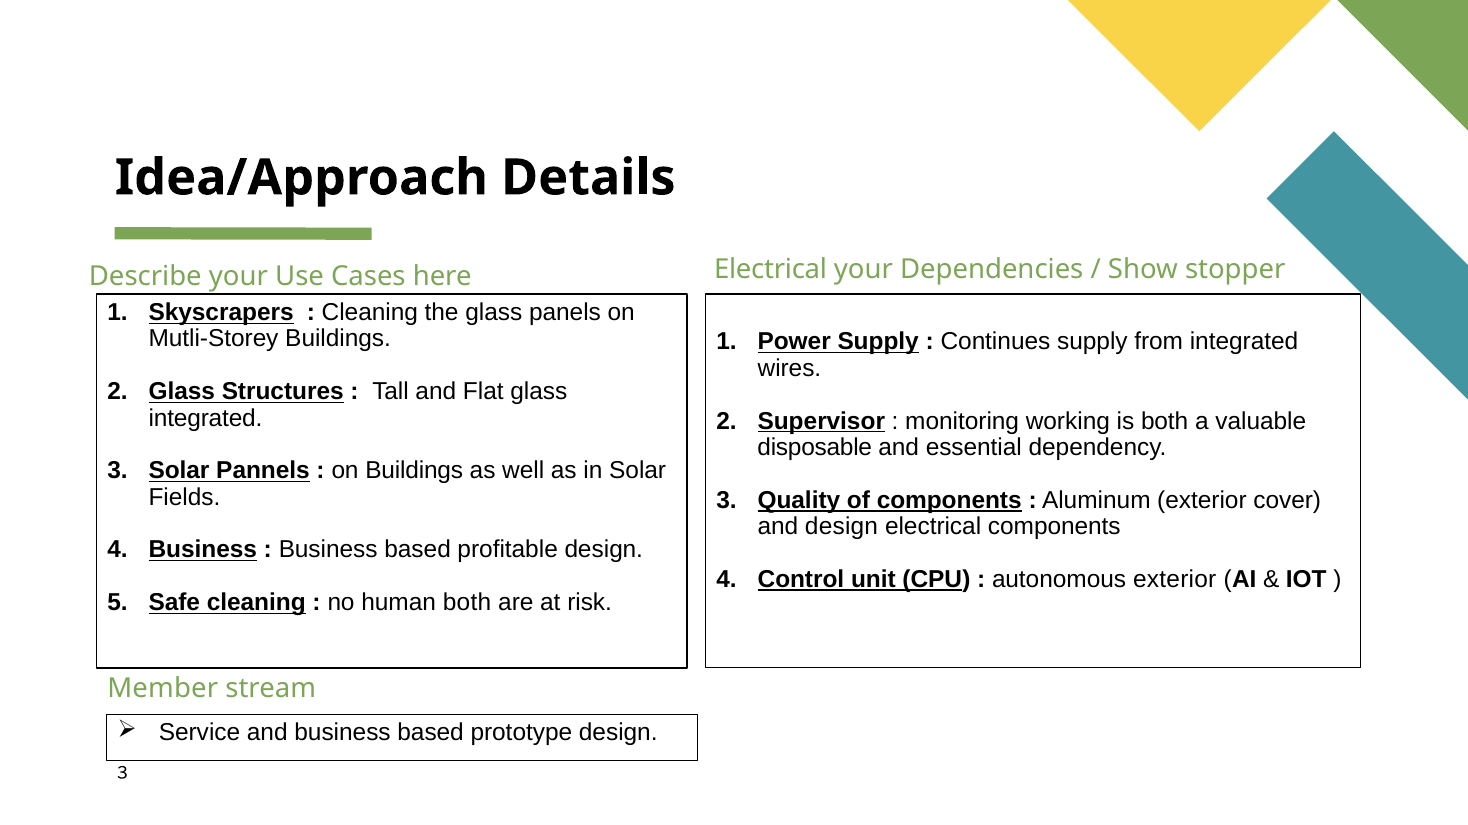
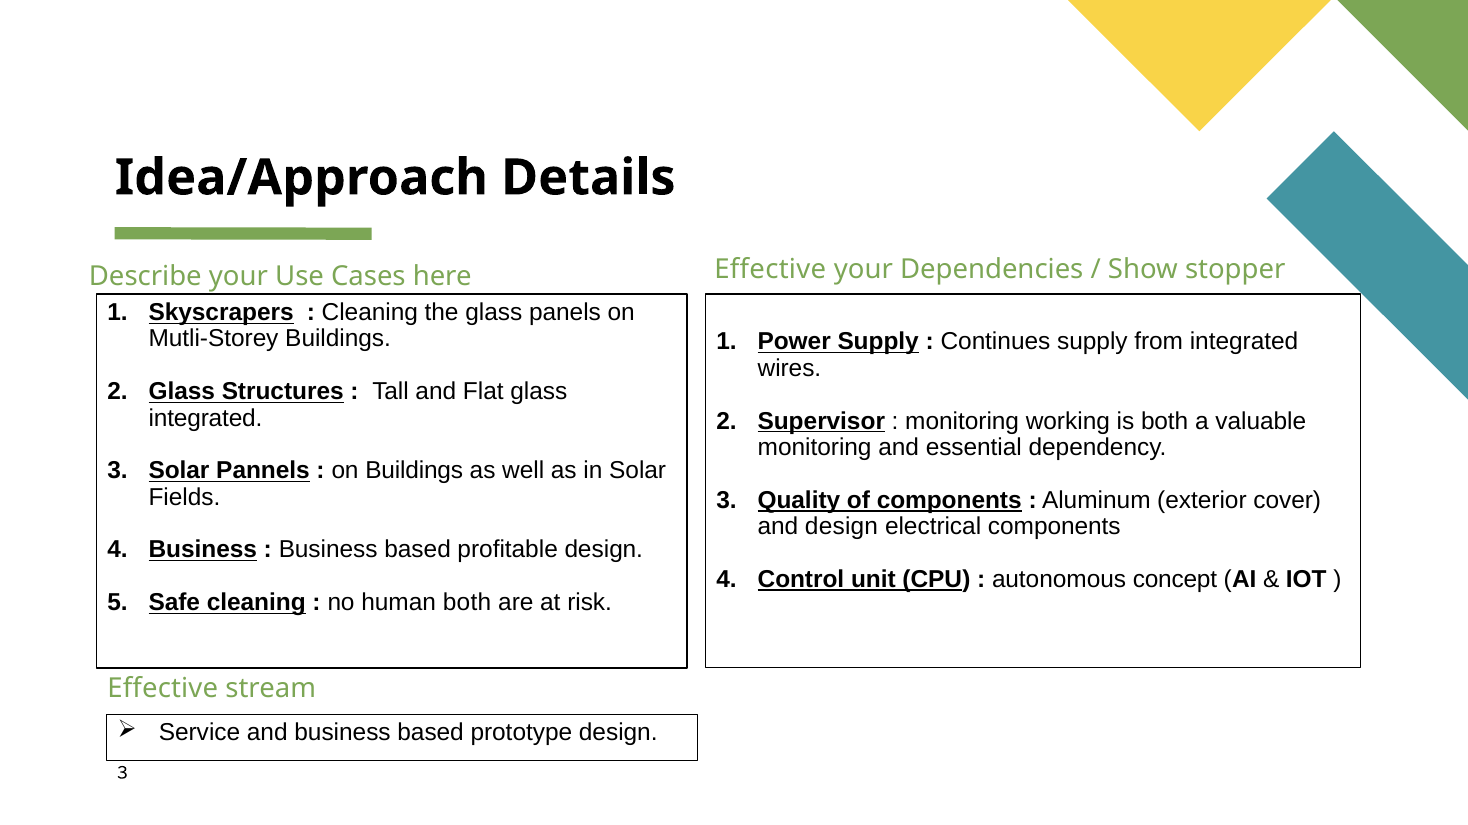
Electrical: Electrical -> Effective (770, 269)
disposable: disposable -> monitoring (815, 448)
autonomous exterior: exterior -> concept (1175, 580)
Member: Member -> Effective (163, 689)
